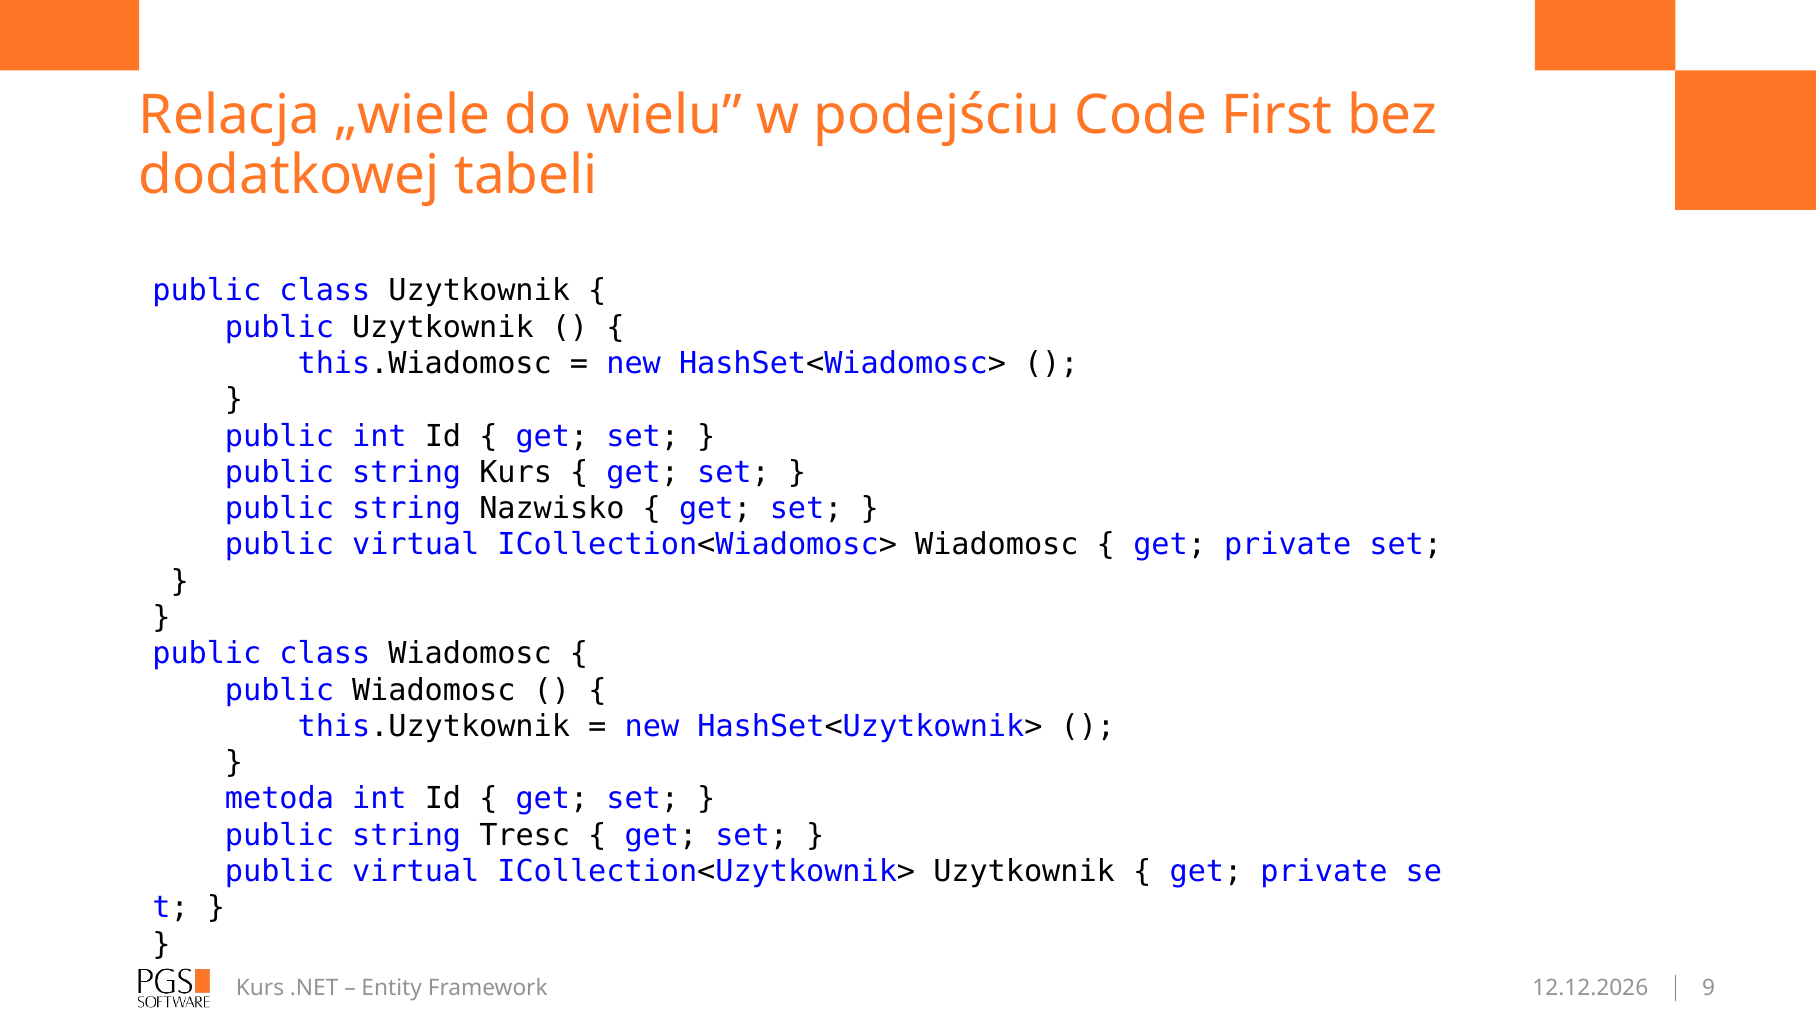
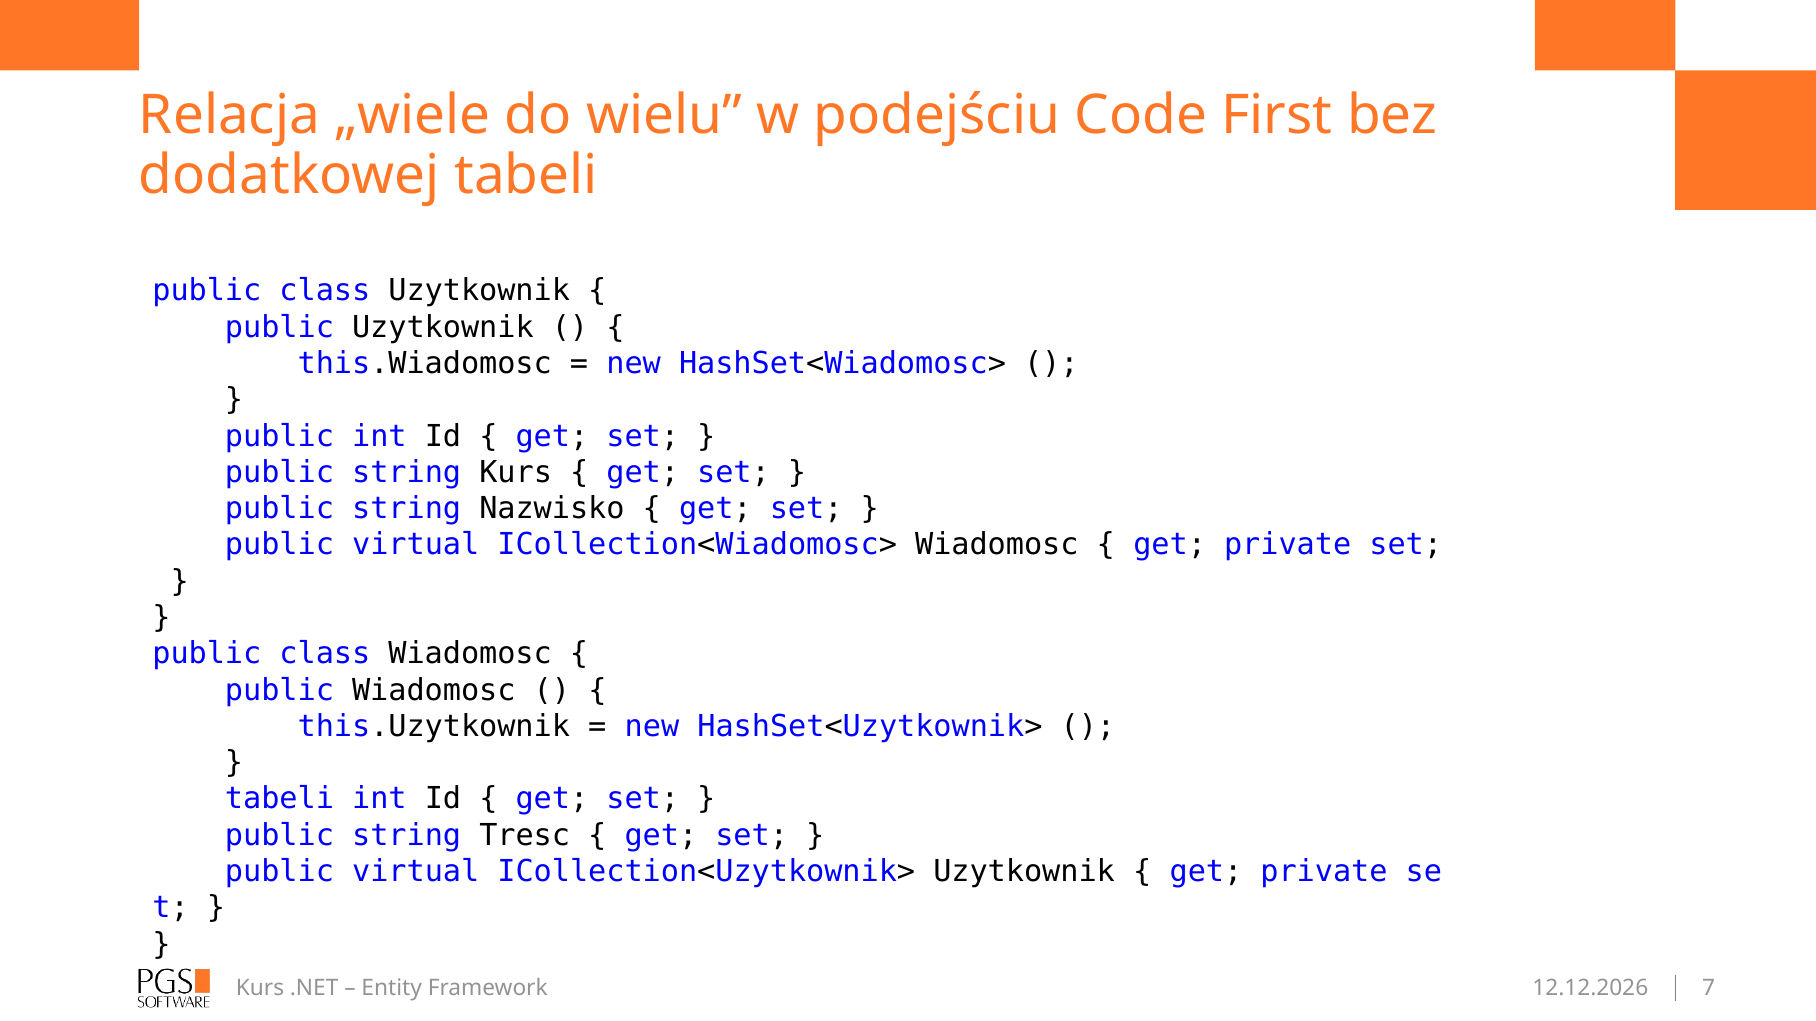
metoda: metoda -> tabeli (279, 799)
9: 9 -> 7 (1709, 988)
